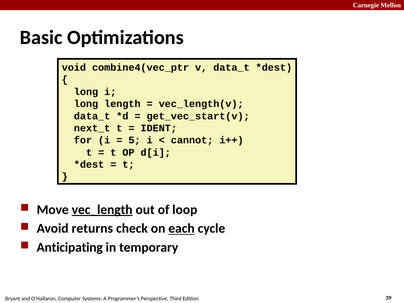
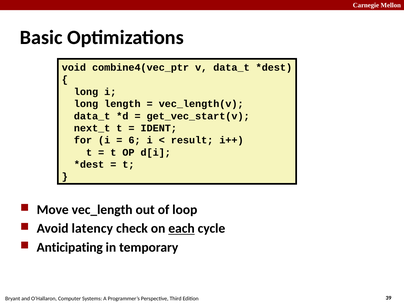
5: 5 -> 6 (135, 140)
cannot: cannot -> result (192, 140)
vec_length underline: present -> none (102, 210)
returns: returns -> latency (92, 229)
